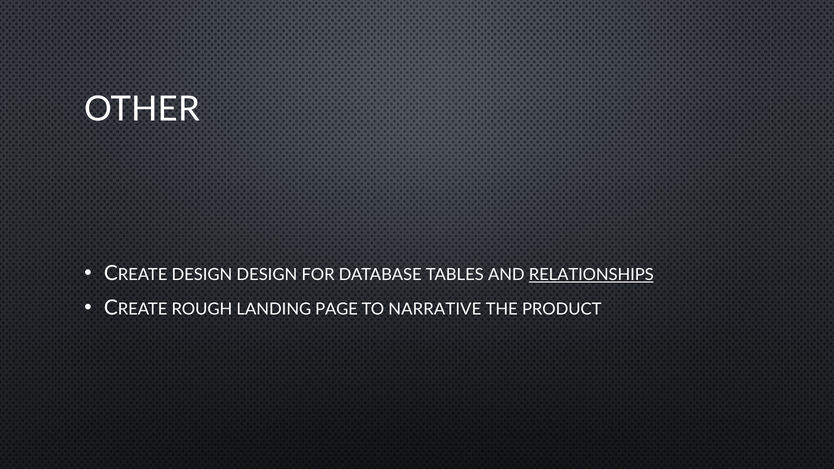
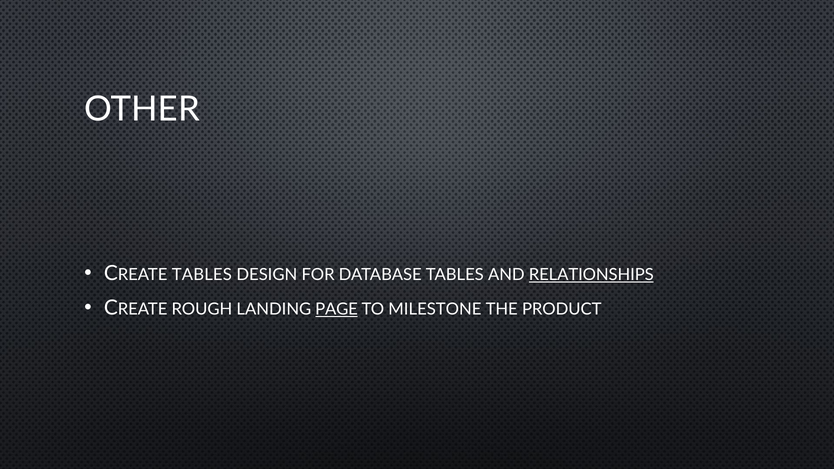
DESIGN: DESIGN -> TABLES (202, 275)
PAGE underline: none -> present (337, 309)
NARRATIVE: NARRATIVE -> MILESTONE (435, 309)
